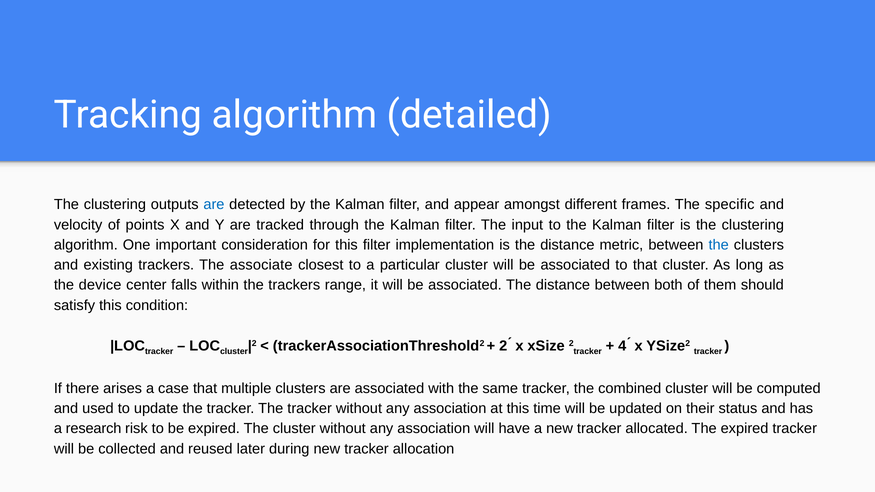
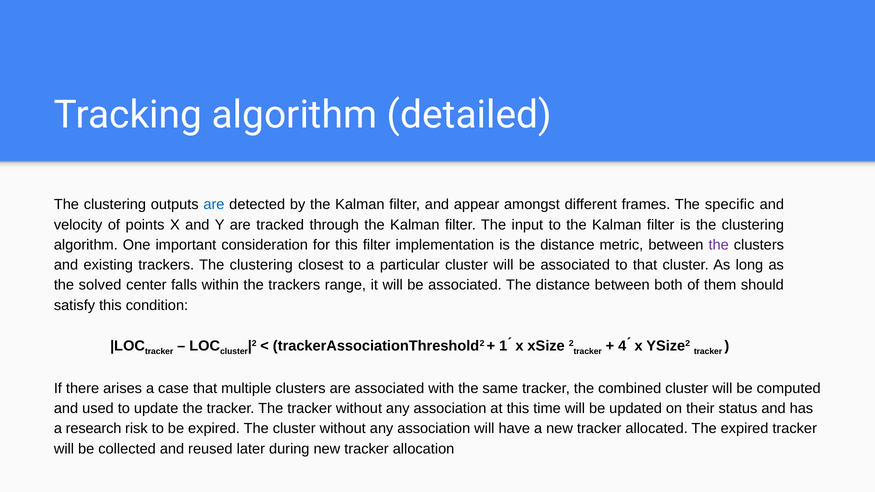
the colour: blue -> purple (719, 245)
trackers The associate: associate -> clustering (261, 265)
device: device -> solved (100, 285)
2: 2 -> 1 (503, 346)
